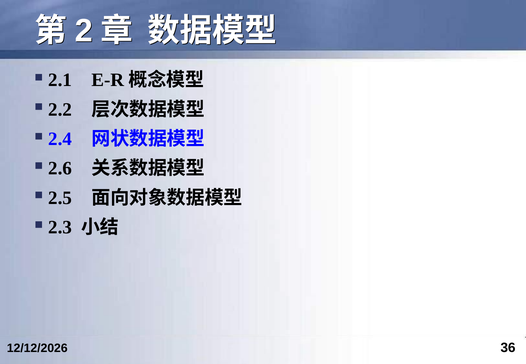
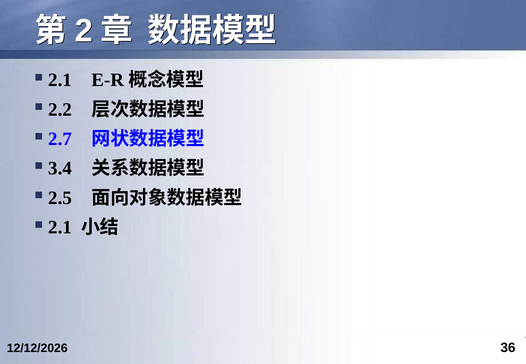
2.4: 2.4 -> 2.7 (60, 139)
2.6: 2.6 -> 3.4 (60, 169)
2.3: 2.3 -> 2.1 (60, 227)
